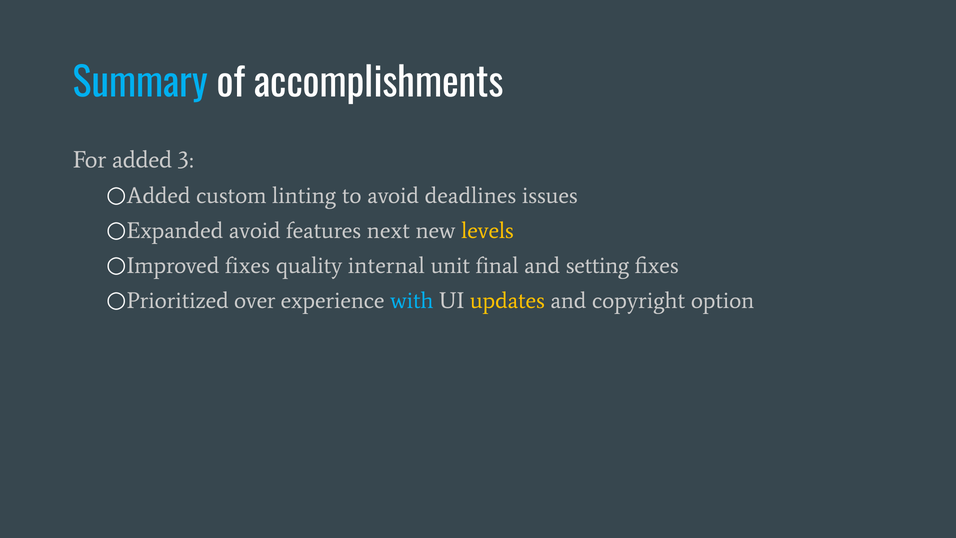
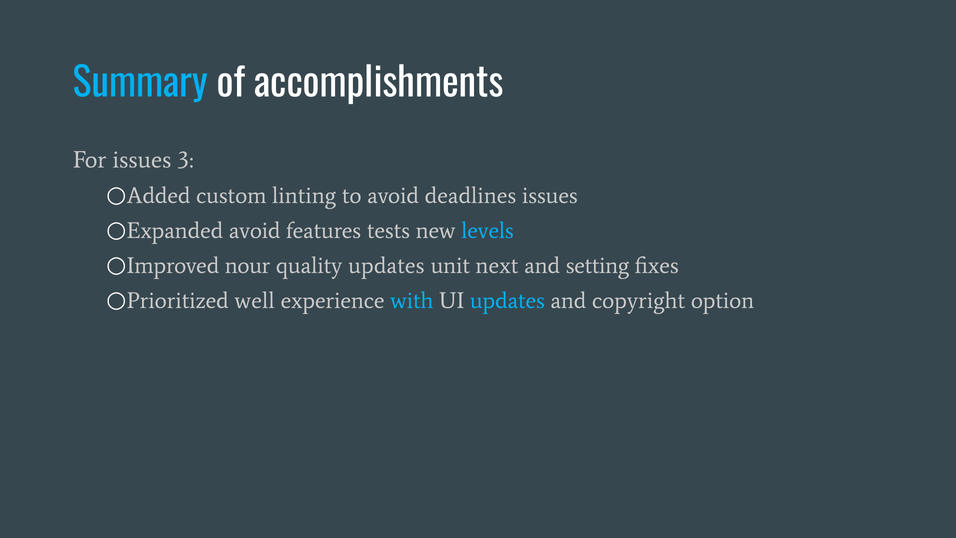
For added: added -> issues (142, 160)
next: next -> tests (388, 230)
levels colour: yellow -> light blue (487, 230)
fixes: fixes -> nour (248, 266)
quality internal: internal -> updates (386, 266)
final: final -> next (497, 266)
over: over -> well (255, 301)
updates colour: yellow -> light blue (507, 301)
